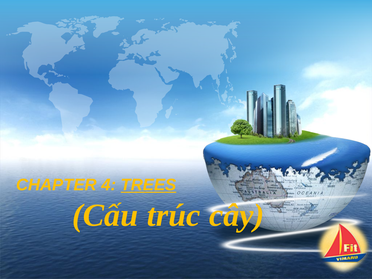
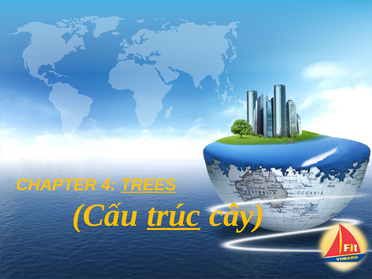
trúc underline: none -> present (174, 215)
